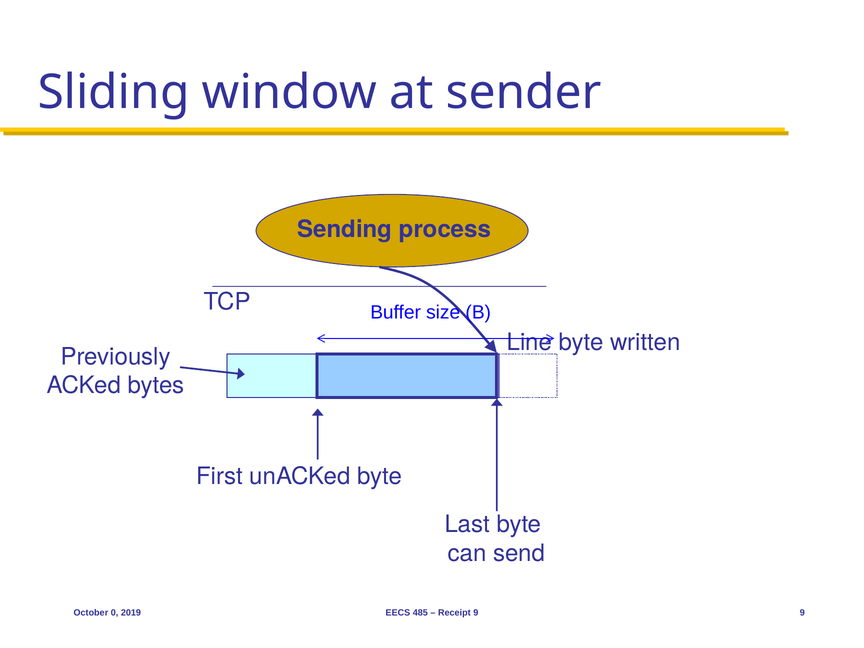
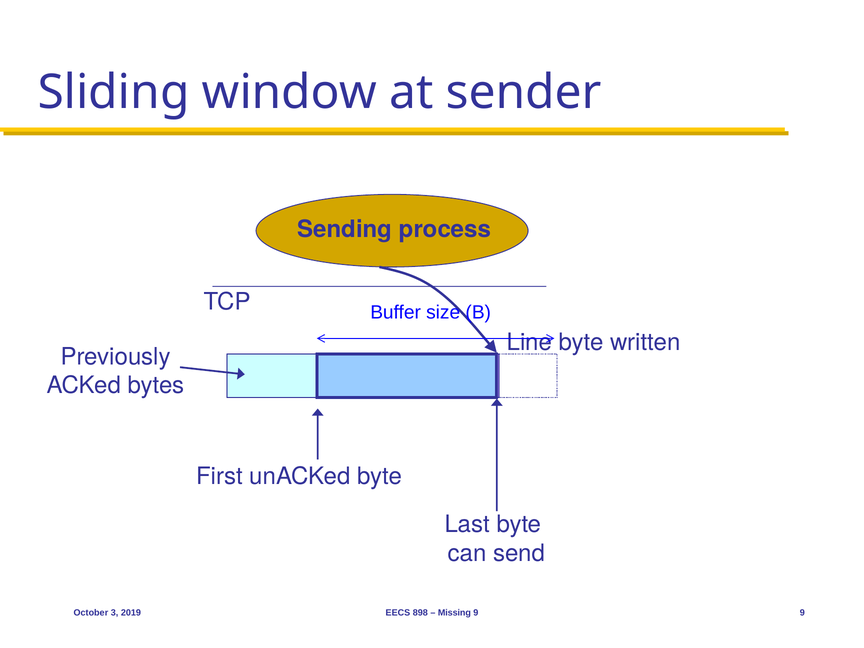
0: 0 -> 3 (115, 613)
485: 485 -> 898 (420, 613)
Receipt: Receipt -> Missing (454, 613)
